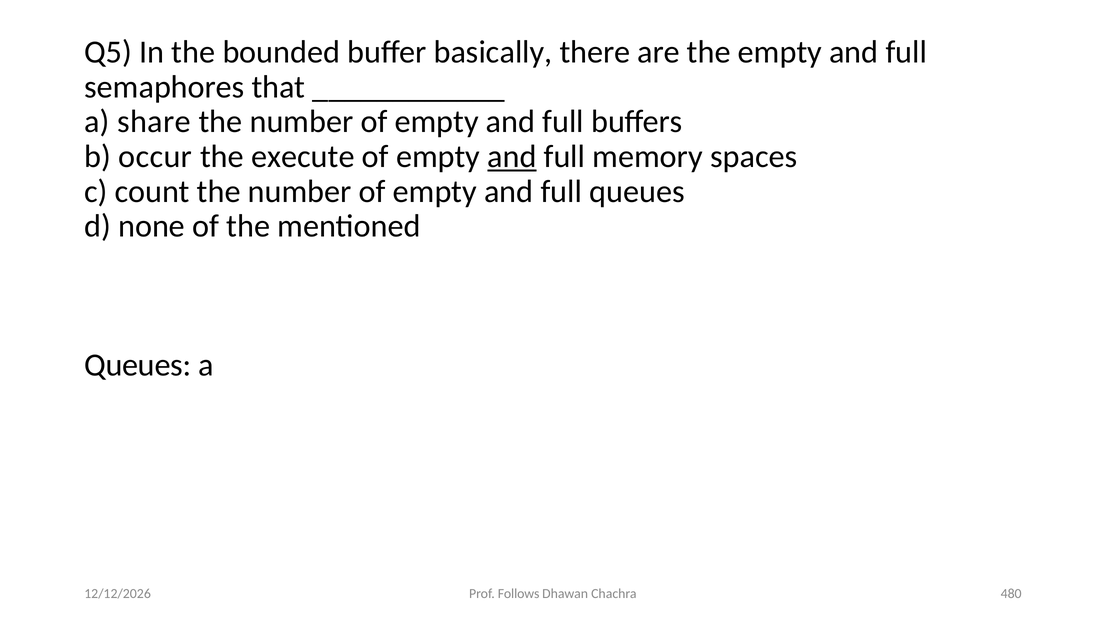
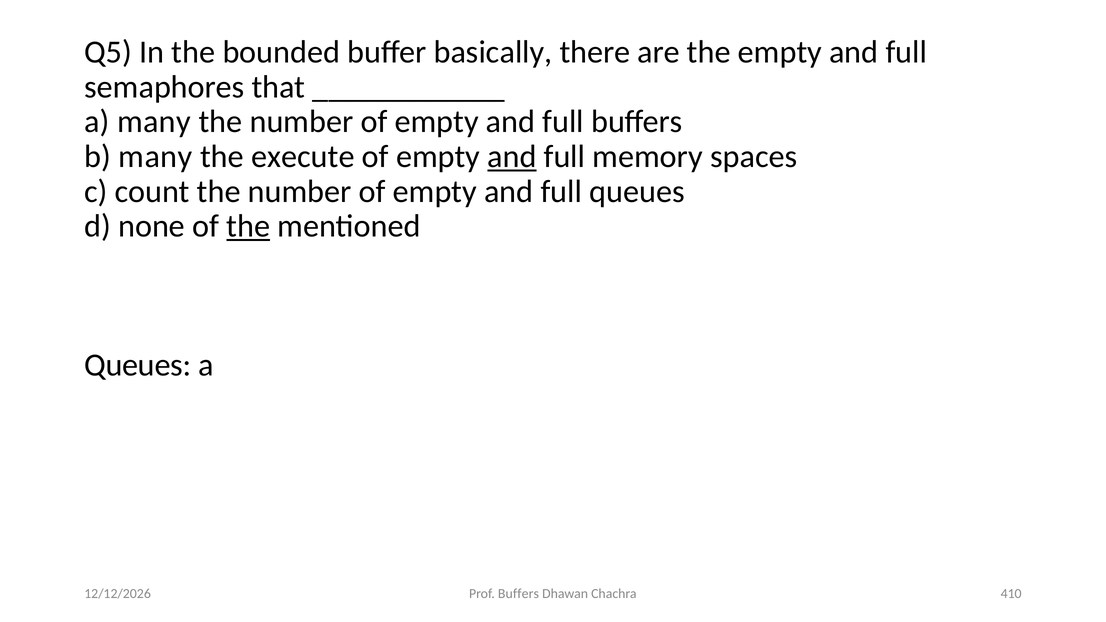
a share: share -> many (154, 122)
b occur: occur -> many (155, 157)
the underline: none -> present (248, 226)
Prof Follows: Follows -> Buffers (518, 594)
480: 480 -> 410 (1011, 594)
